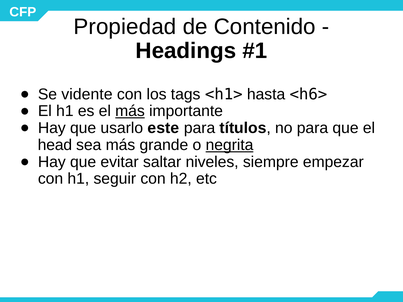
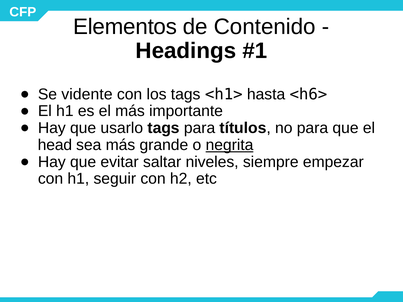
Propiedad: Propiedad -> Elementos (125, 27)
más underline: present -> none (130, 111)
usarlo este: este -> tags (164, 128)
